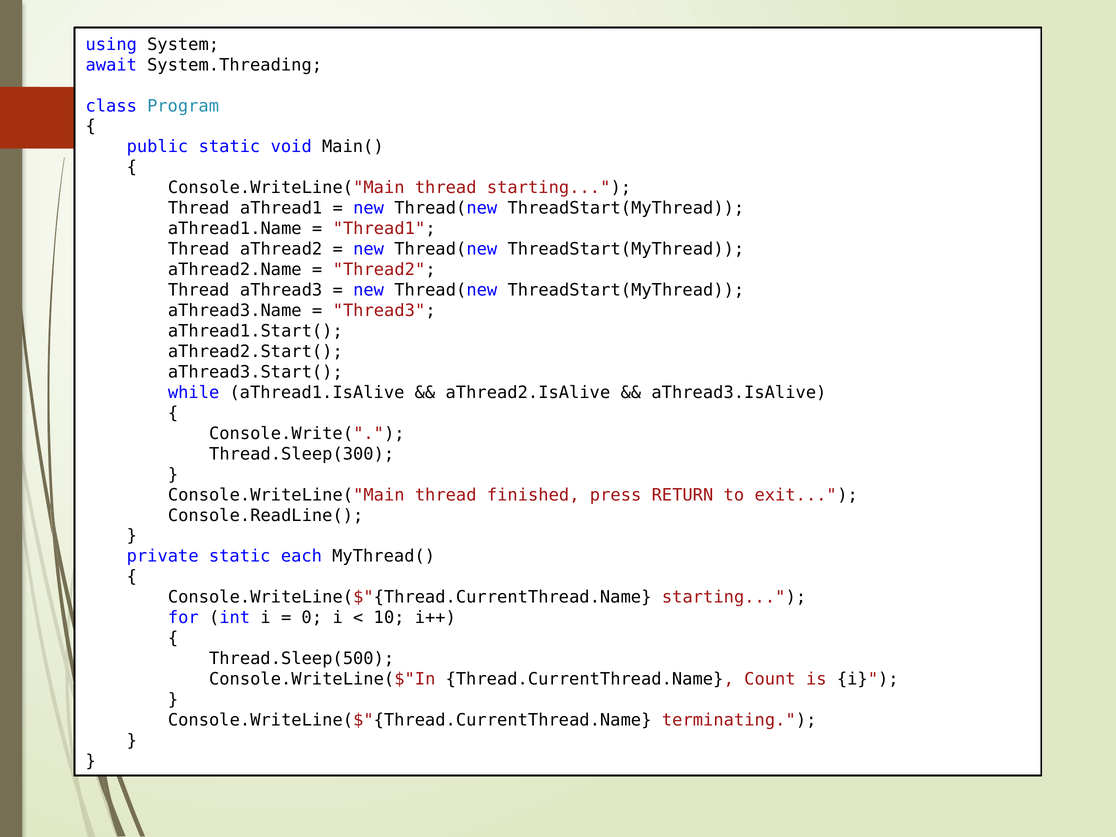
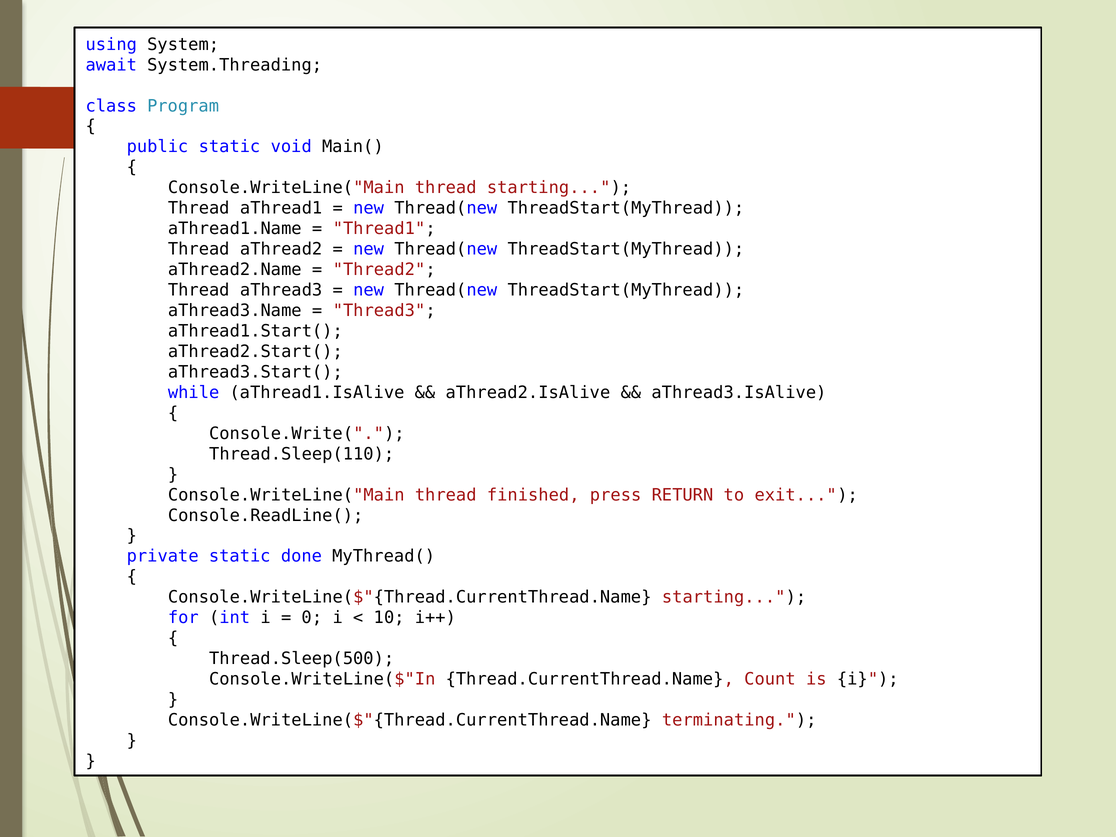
Thread.Sleep(300: Thread.Sleep(300 -> Thread.Sleep(110 (302, 454)
each: each -> done (301, 556)
